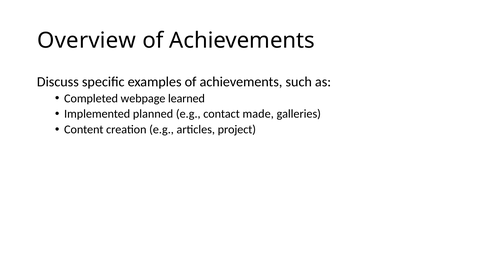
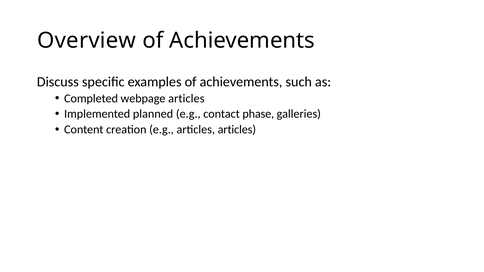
webpage learned: learned -> articles (186, 99)
made: made -> phase (258, 114)
articles project: project -> articles (237, 130)
